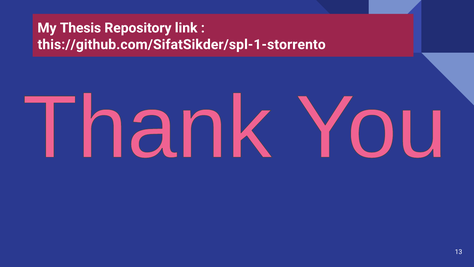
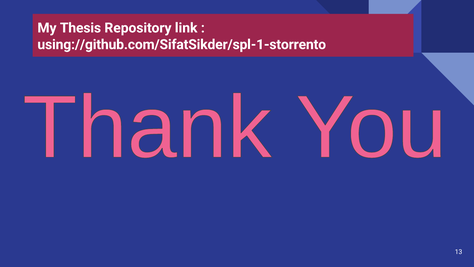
this://github.com/SifatSikder/spl-1-storrento: this://github.com/SifatSikder/spl-1-storrento -> using://github.com/SifatSikder/spl-1-storrento (182, 44)
